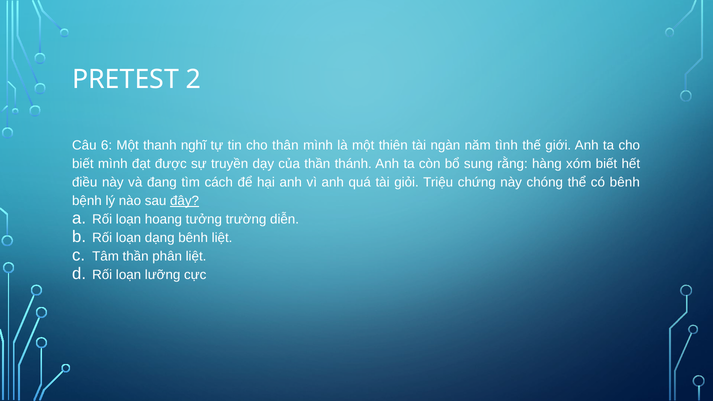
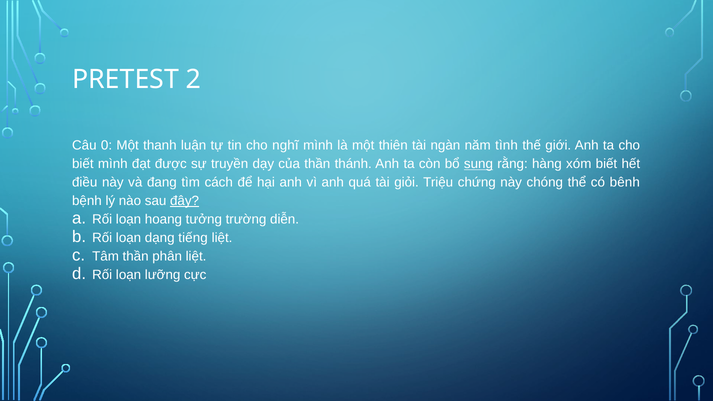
6: 6 -> 0 (107, 146)
nghĩ: nghĩ -> luận (194, 146)
thân: thân -> nghĩ (285, 146)
sung underline: none -> present (478, 164)
dạng bênh: bênh -> tiếng (193, 238)
